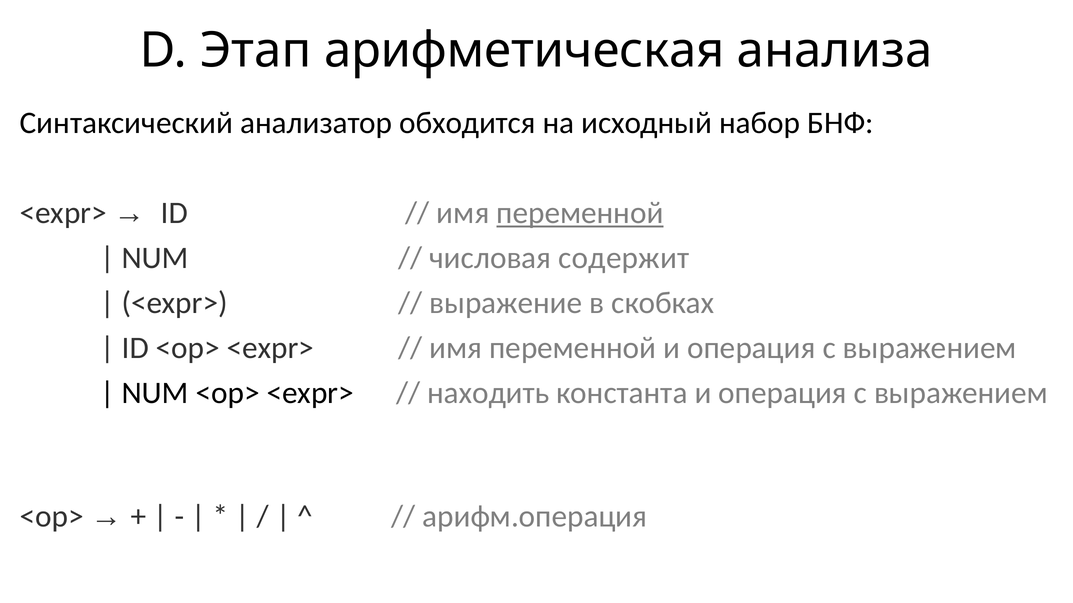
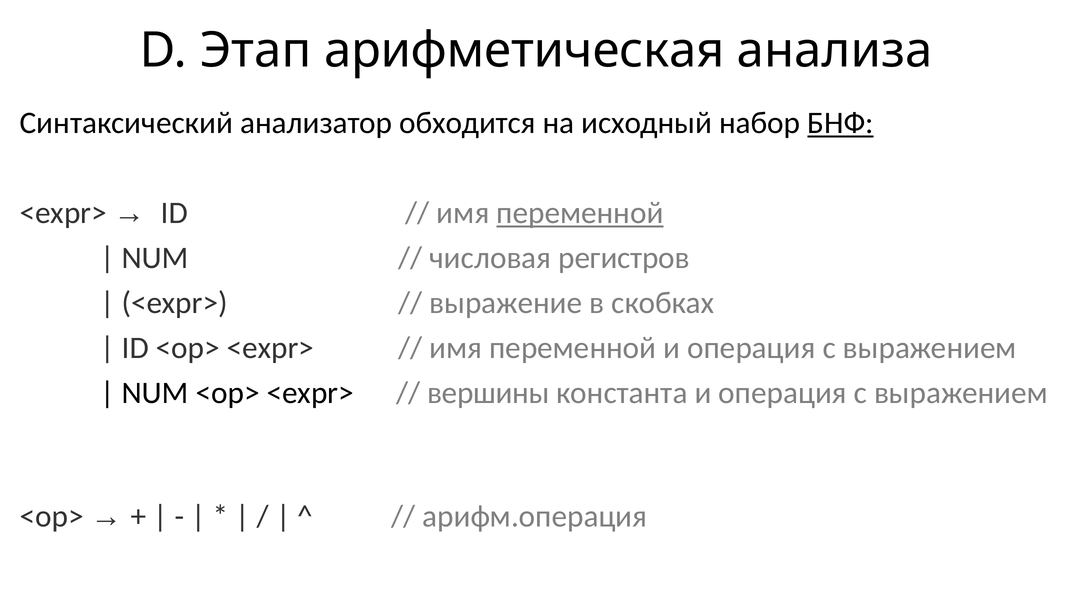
БНФ underline: none -> present (841, 123)
содержит: содержит -> регистров (624, 258)
находить: находить -> вершины (488, 393)
